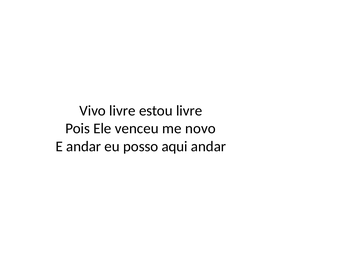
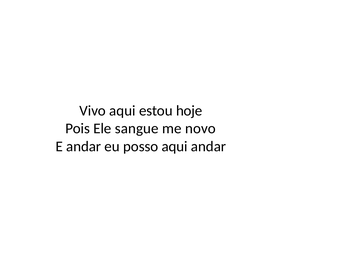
Vivo livre: livre -> aqui (122, 111)
estou livre: livre -> hoje (189, 111)
venceu: venceu -> sangue (137, 129)
